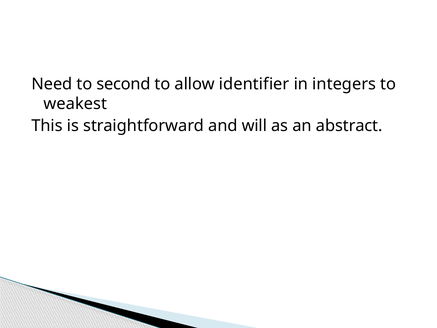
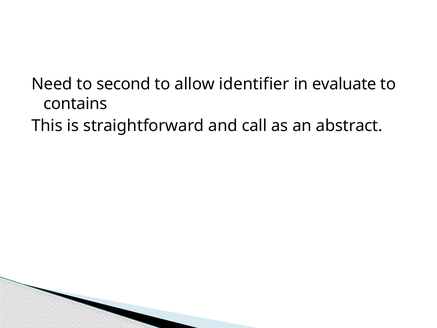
integers: integers -> evaluate (344, 84)
weakest: weakest -> contains (75, 104)
will: will -> call (254, 126)
